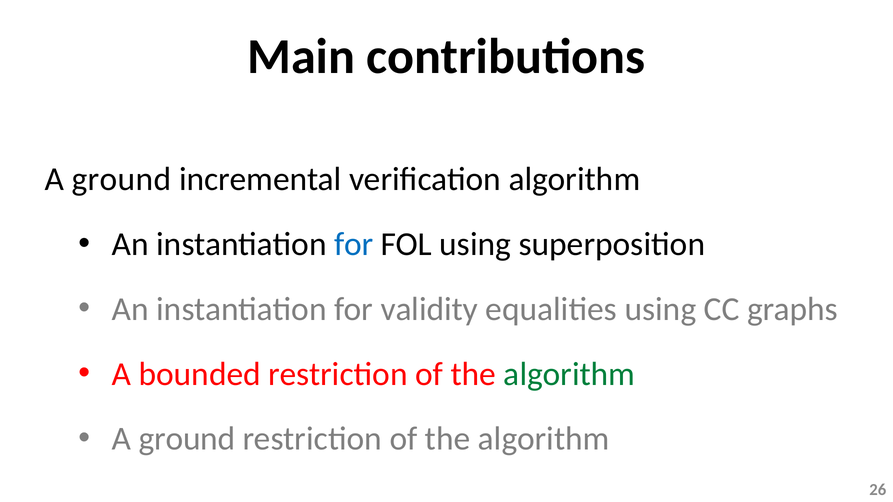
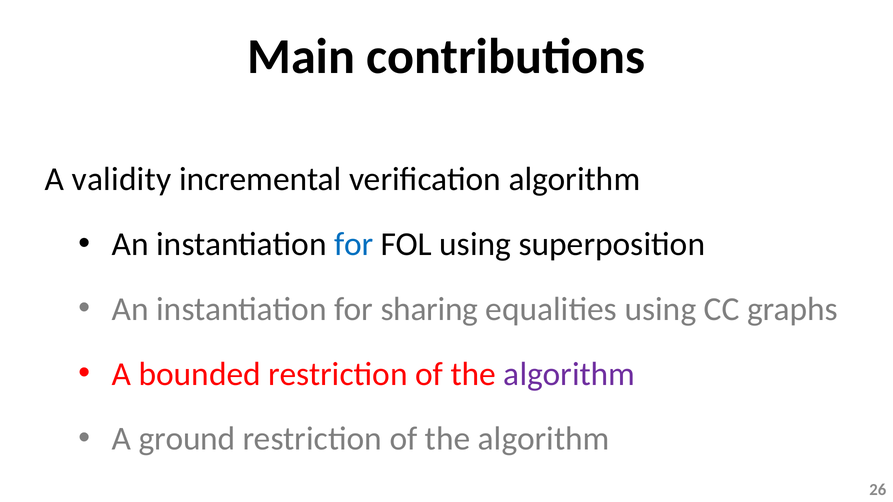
ground: ground -> validity (121, 180)
validity: validity -> sharing (429, 309)
algorithm colour: green -> purple (569, 374)
